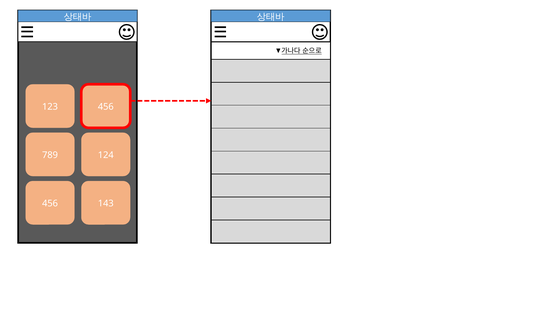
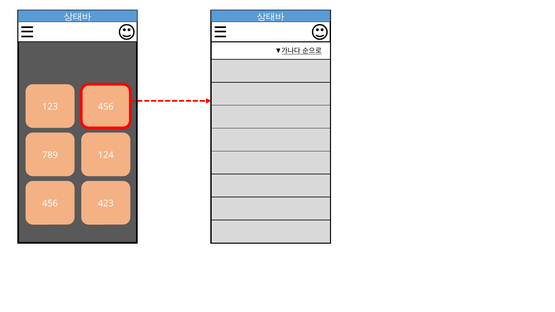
143: 143 -> 423 (106, 204)
